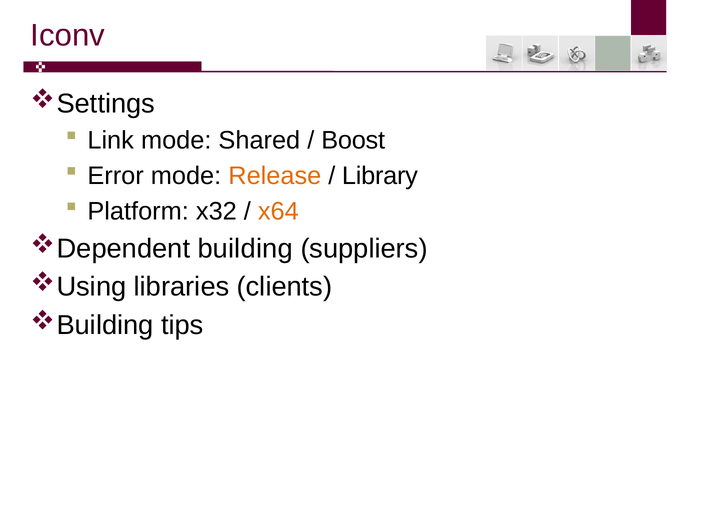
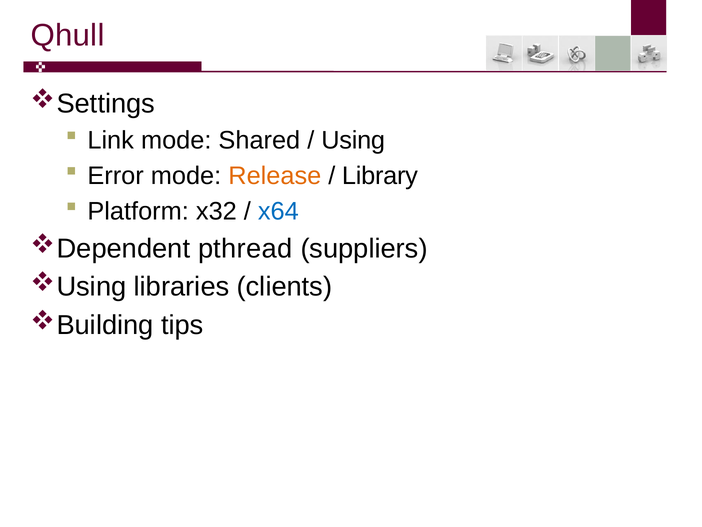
Iconv: Iconv -> Qhull (68, 35)
Boost: Boost -> Using (353, 140)
x64 colour: orange -> blue (278, 211)
building: building -> pthread (245, 248)
